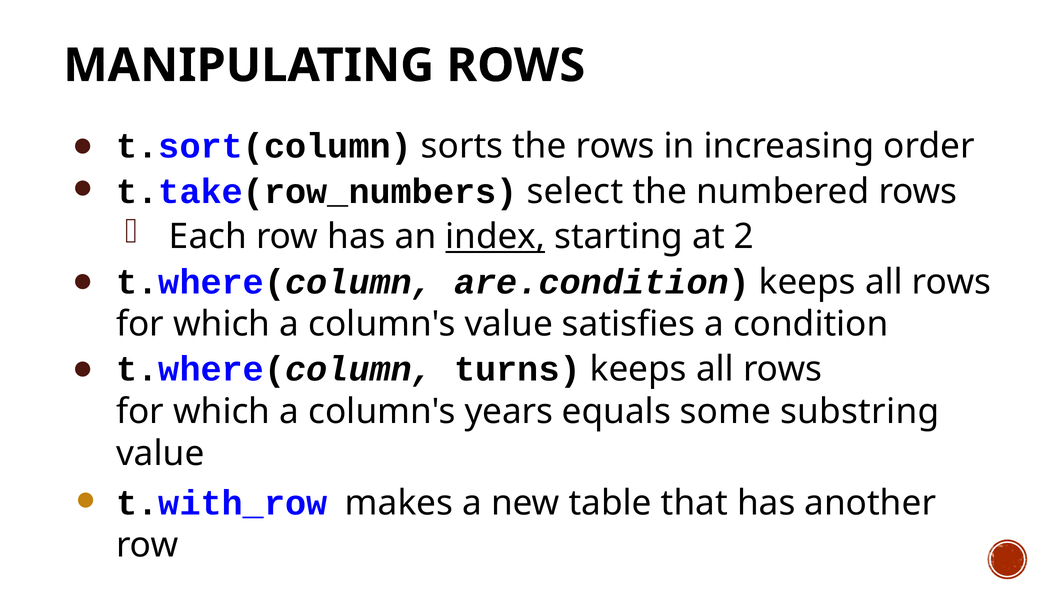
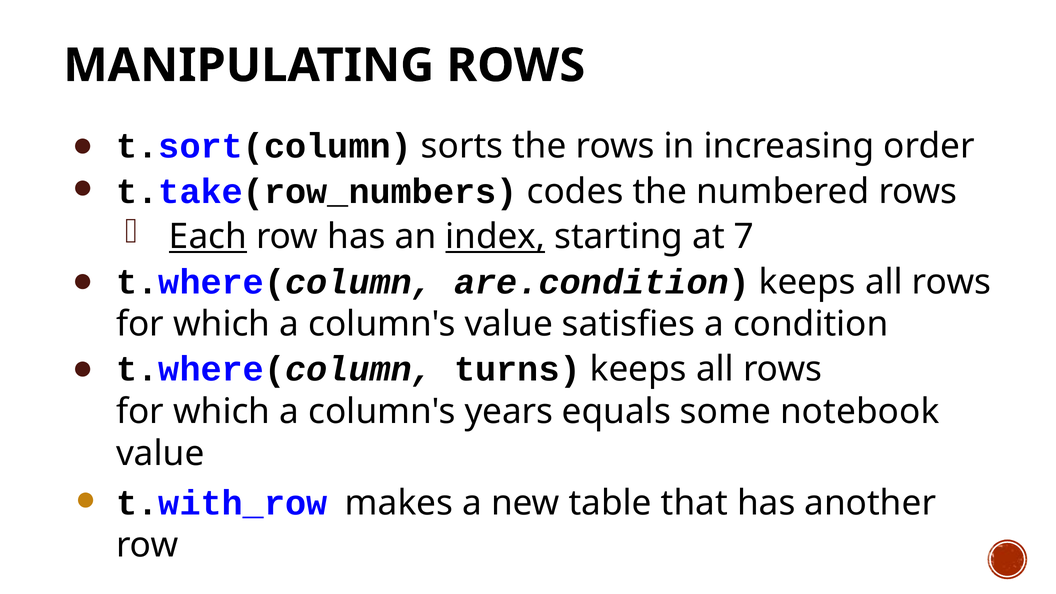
select: select -> codes (575, 192)
Each underline: none -> present (208, 237)
2: 2 -> 7 (744, 237)
substring: substring -> notebook (860, 412)
